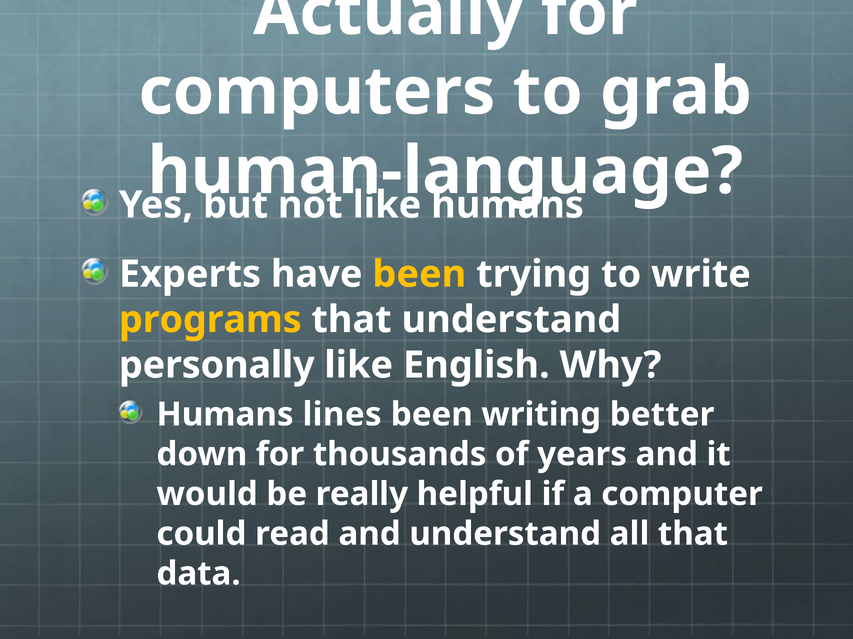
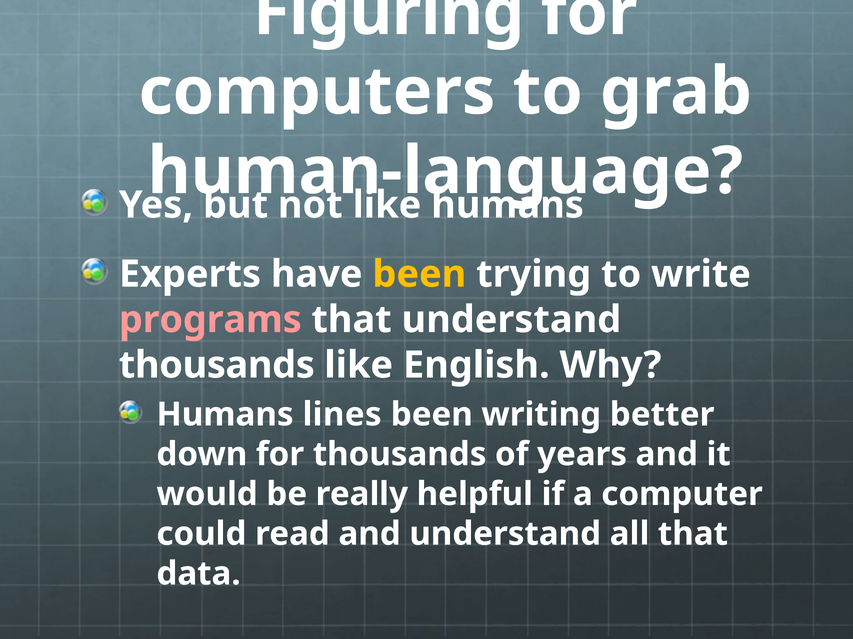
Actually: Actually -> Figuring (389, 12)
programs colour: yellow -> pink (210, 320)
personally: personally -> thousands (217, 365)
